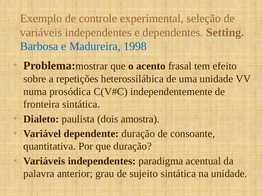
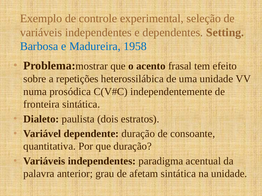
1998: 1998 -> 1958 (135, 46)
amostra: amostra -> estratos (140, 119)
sujeito: sujeito -> afetam (144, 174)
